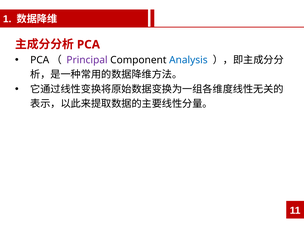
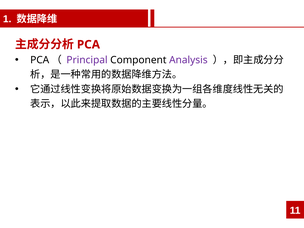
Analysis colour: blue -> purple (188, 60)
